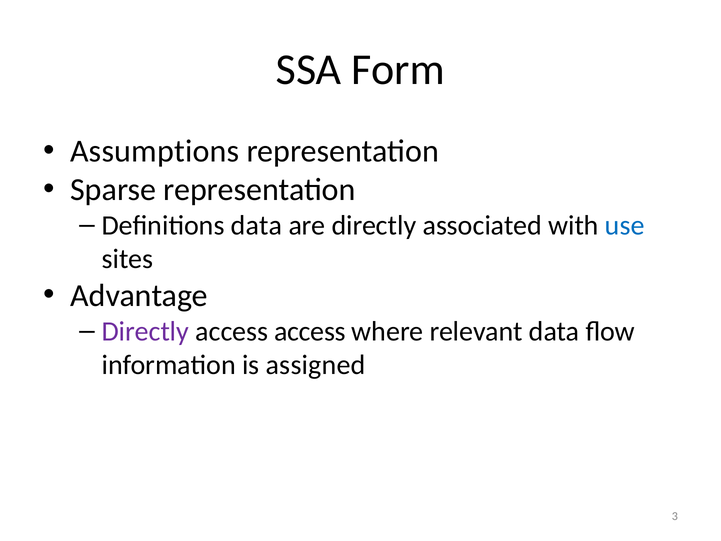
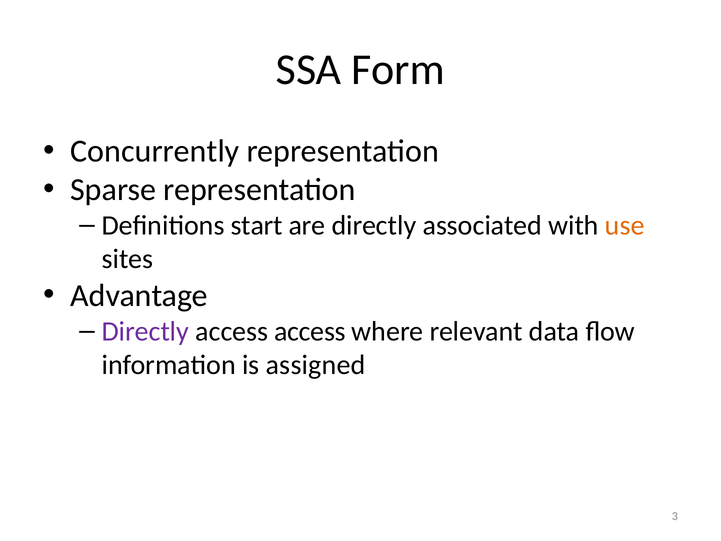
Assumptions: Assumptions -> Concurrently (155, 151)
Definitions data: data -> start (257, 225)
use colour: blue -> orange (625, 225)
